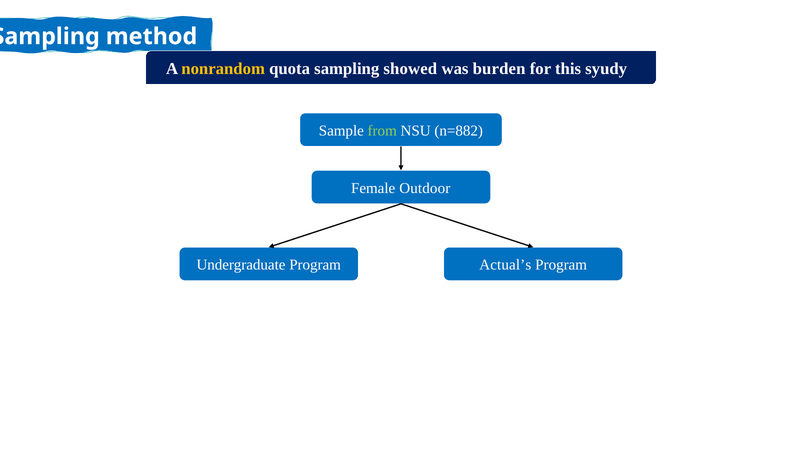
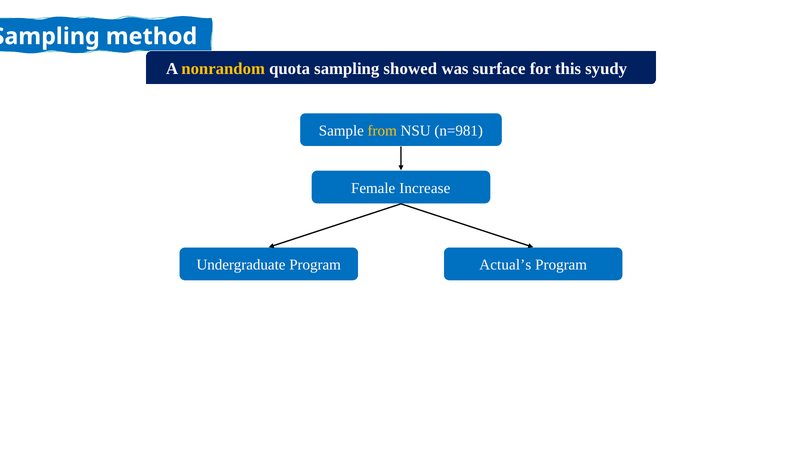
burden: burden -> surface (499, 69)
from colour: light green -> yellow (382, 131)
n=882: n=882 -> n=981 (459, 131)
Outdoor: Outdoor -> Increase (425, 188)
